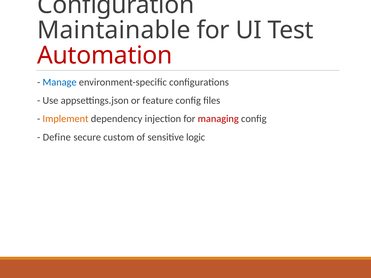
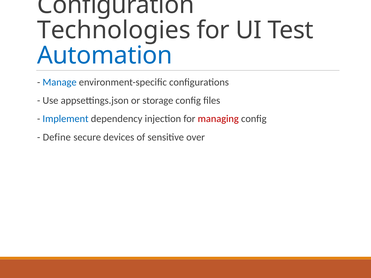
Maintainable: Maintainable -> Technologies (114, 30)
Automation colour: red -> blue (105, 55)
feature: feature -> storage (158, 101)
Implement colour: orange -> blue (66, 119)
custom: custom -> devices (119, 137)
logic: logic -> over (196, 137)
